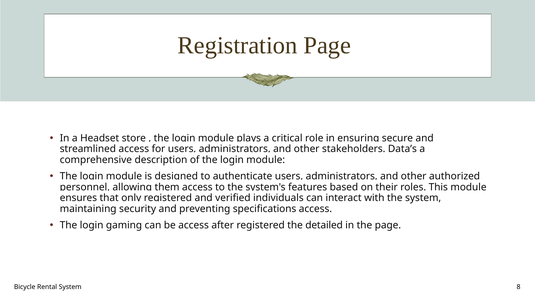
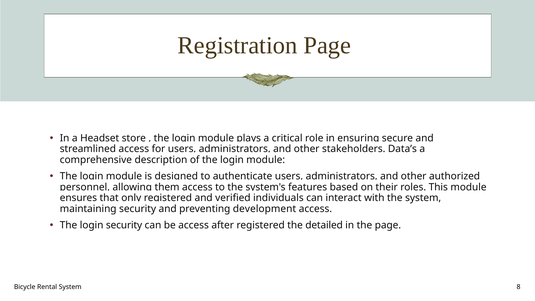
specifications: specifications -> development (265, 209)
login gaming: gaming -> security (124, 225)
